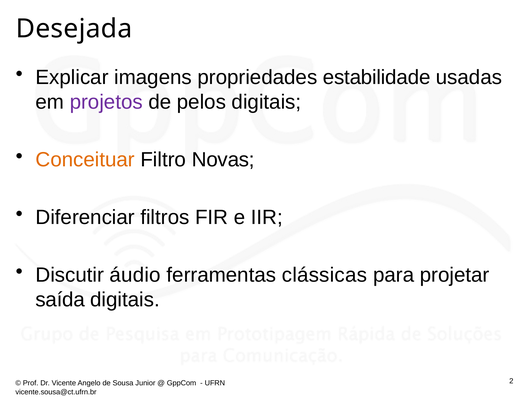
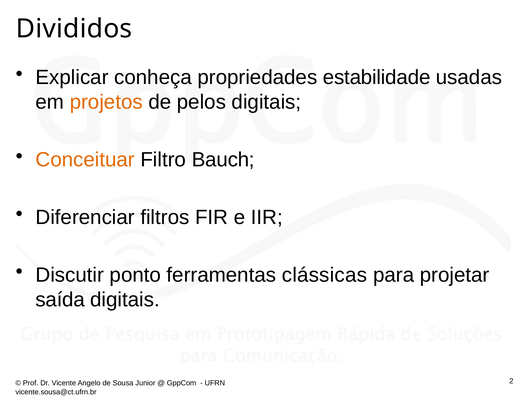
Desejada: Desejada -> Divididos (74, 29)
imagens: imagens -> conheça (153, 77)
projetos colour: purple -> orange (106, 102)
Novas: Novas -> Bauch (223, 160)
áudio: áudio -> ponto (135, 275)
